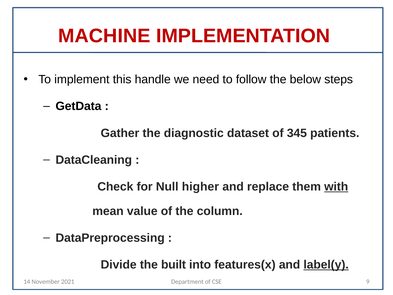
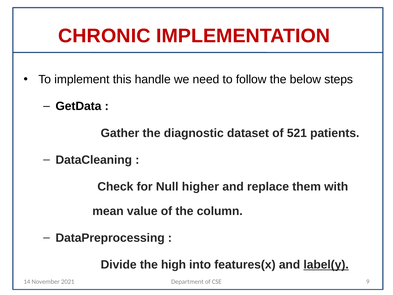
MACHINE: MACHINE -> CHRONIC (104, 36)
345: 345 -> 521 (297, 133)
with underline: present -> none (336, 186)
built: built -> high (174, 264)
